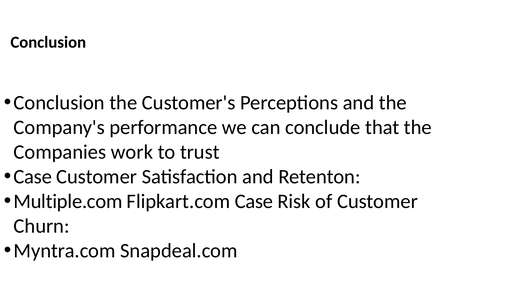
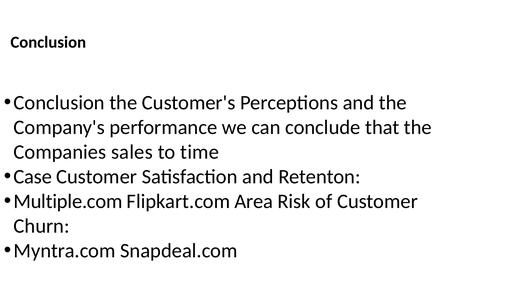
work: work -> sales (132, 152)
trust: trust -> time (200, 152)
Flipkart.com Case: Case -> Area (254, 201)
